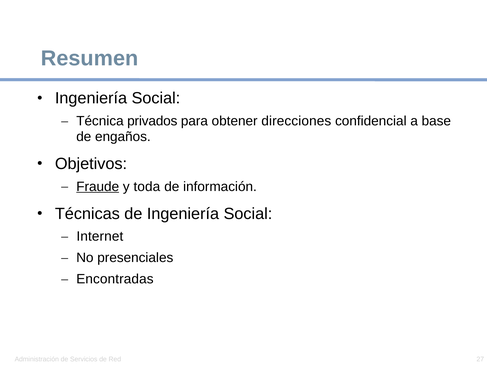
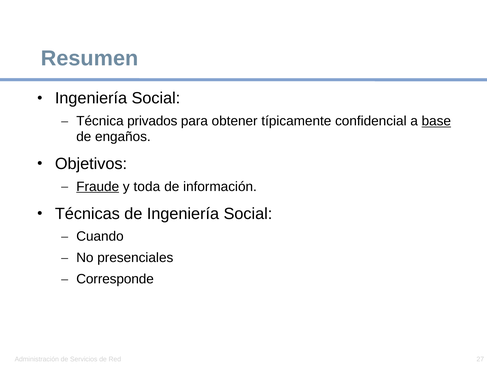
direcciones: direcciones -> típicamente (296, 121)
base underline: none -> present (436, 121)
Internet: Internet -> Cuando (100, 237)
Encontradas: Encontradas -> Corresponde (115, 279)
